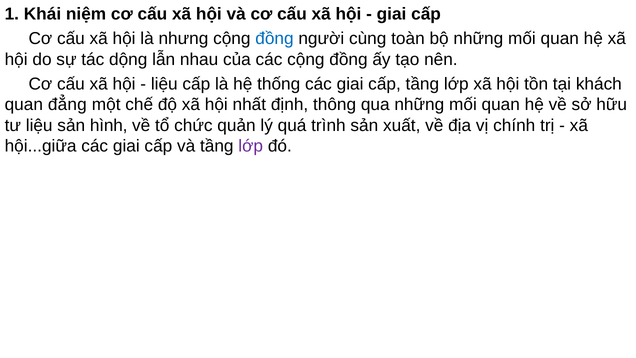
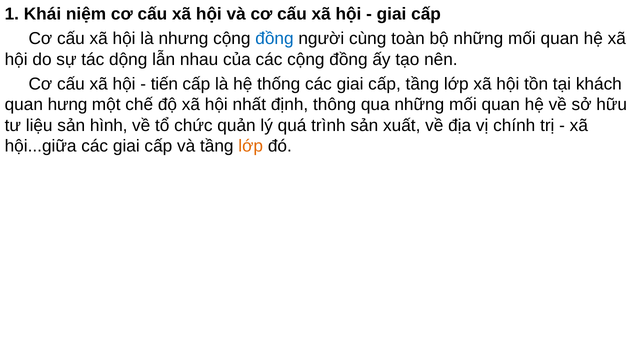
liệu: liệu -> tiến (164, 84)
đẳng: đẳng -> hưng (67, 105)
lớp colour: purple -> orange (251, 146)
